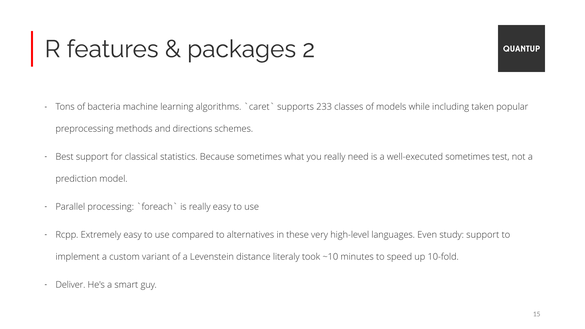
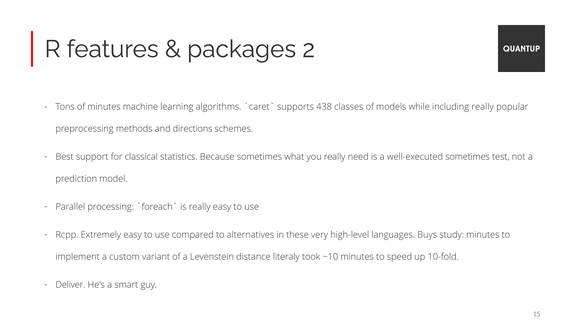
of bacteria: bacteria -> minutes (104, 107)
233: 233 -> 438 (324, 107)
including taken: taken -> really (483, 107)
Even: Even -> Buys (427, 235)
study support: support -> minutes (483, 235)
